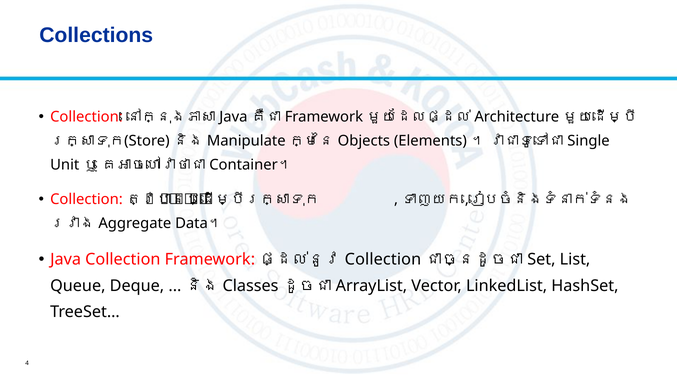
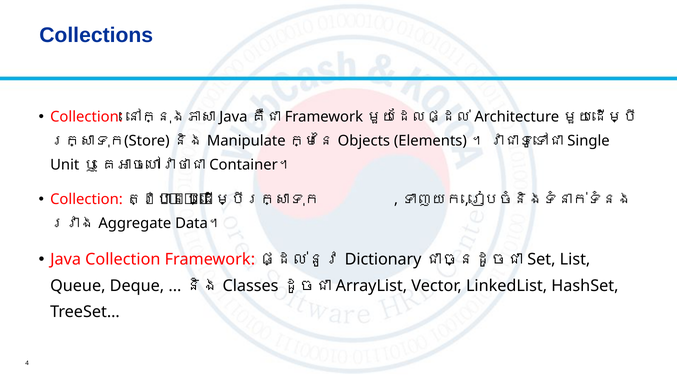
Collection: Collection -> Dictionary (383, 259)
